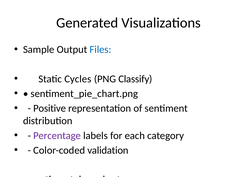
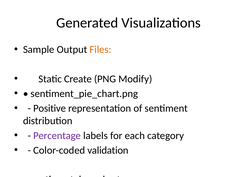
Files colour: blue -> orange (100, 50)
Cycles: Cycles -> Create (78, 79)
Classify: Classify -> Modify (135, 79)
